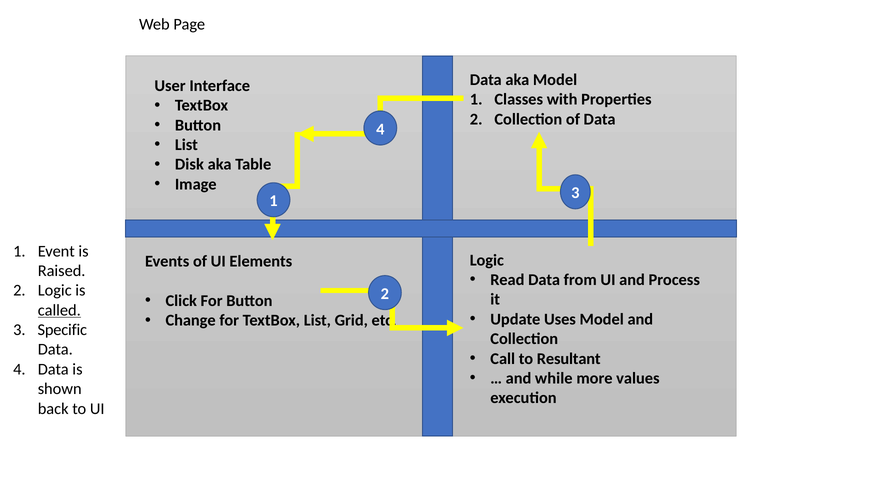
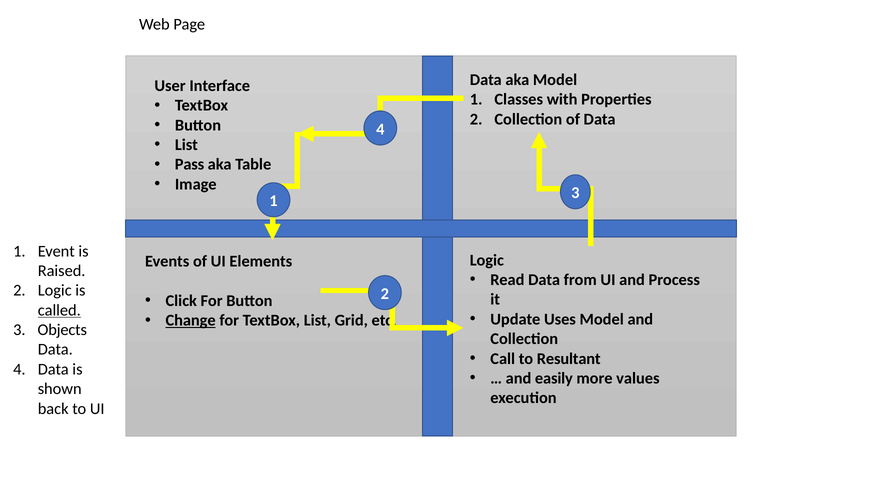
Disk: Disk -> Pass (190, 165)
Change underline: none -> present (191, 321)
Specific: Specific -> Objects (62, 330)
while: while -> easily (554, 378)
